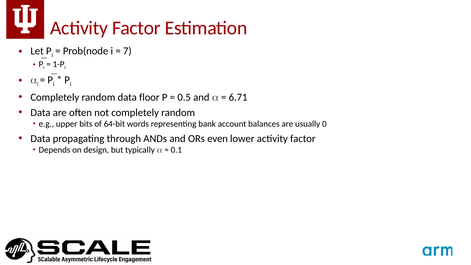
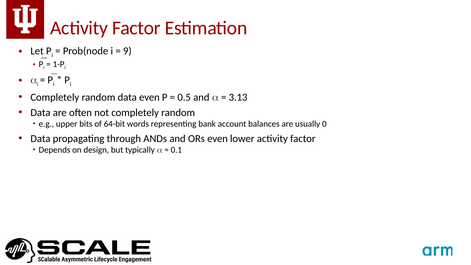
7: 7 -> 9 (127, 51)
data floor: floor -> even (149, 97)
6.71: 6.71 -> 3.13 (238, 97)
